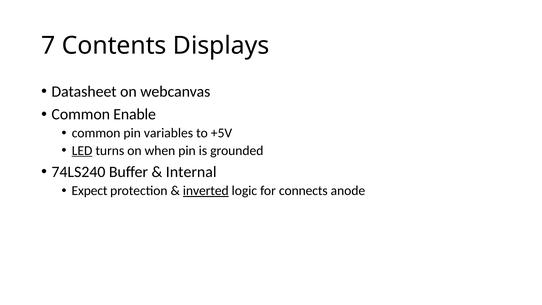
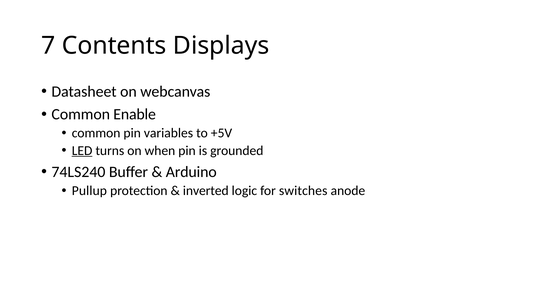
Internal: Internal -> Arduino (191, 172)
Expect: Expect -> Pullup (89, 191)
inverted underline: present -> none (206, 191)
connects: connects -> switches (303, 191)
